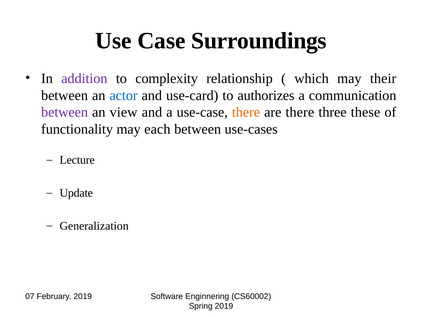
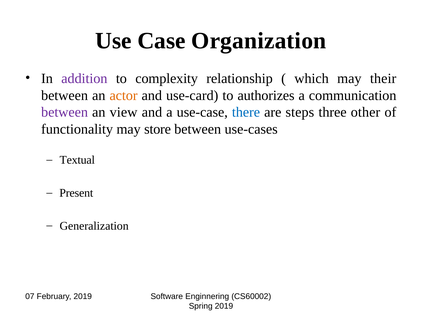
Surroundings: Surroundings -> Organization (259, 41)
actor colour: blue -> orange (124, 95)
there colour: orange -> blue (246, 112)
are there: there -> steps (300, 112)
these: these -> other (366, 112)
each: each -> store (158, 129)
Lecture: Lecture -> Textual (77, 160)
Update: Update -> Present (76, 193)
